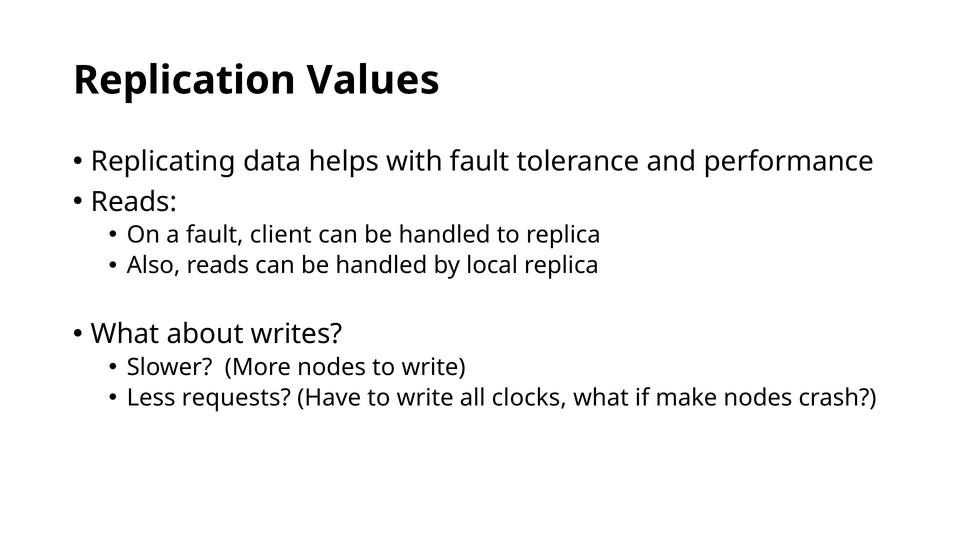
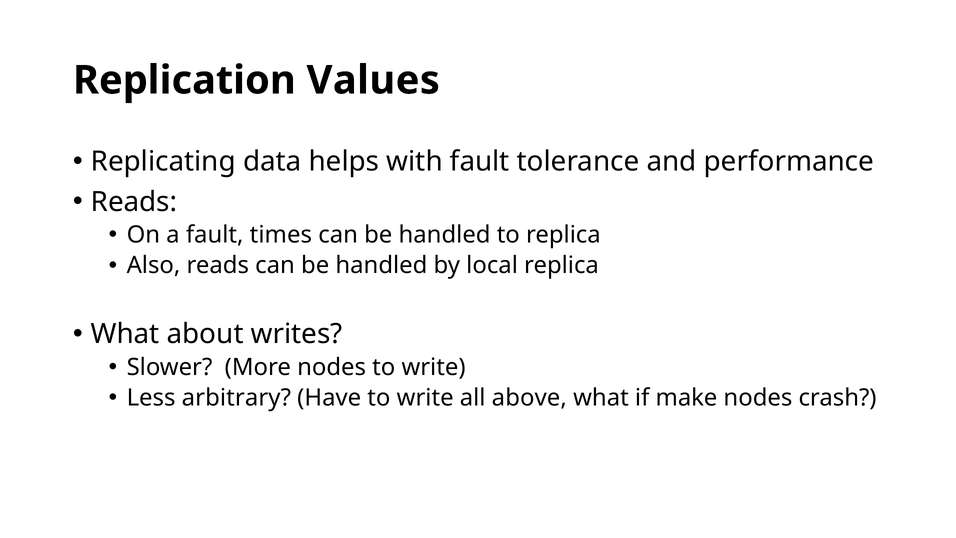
client: client -> times (281, 235)
requests: requests -> arbitrary (236, 398)
clocks: clocks -> above (529, 398)
